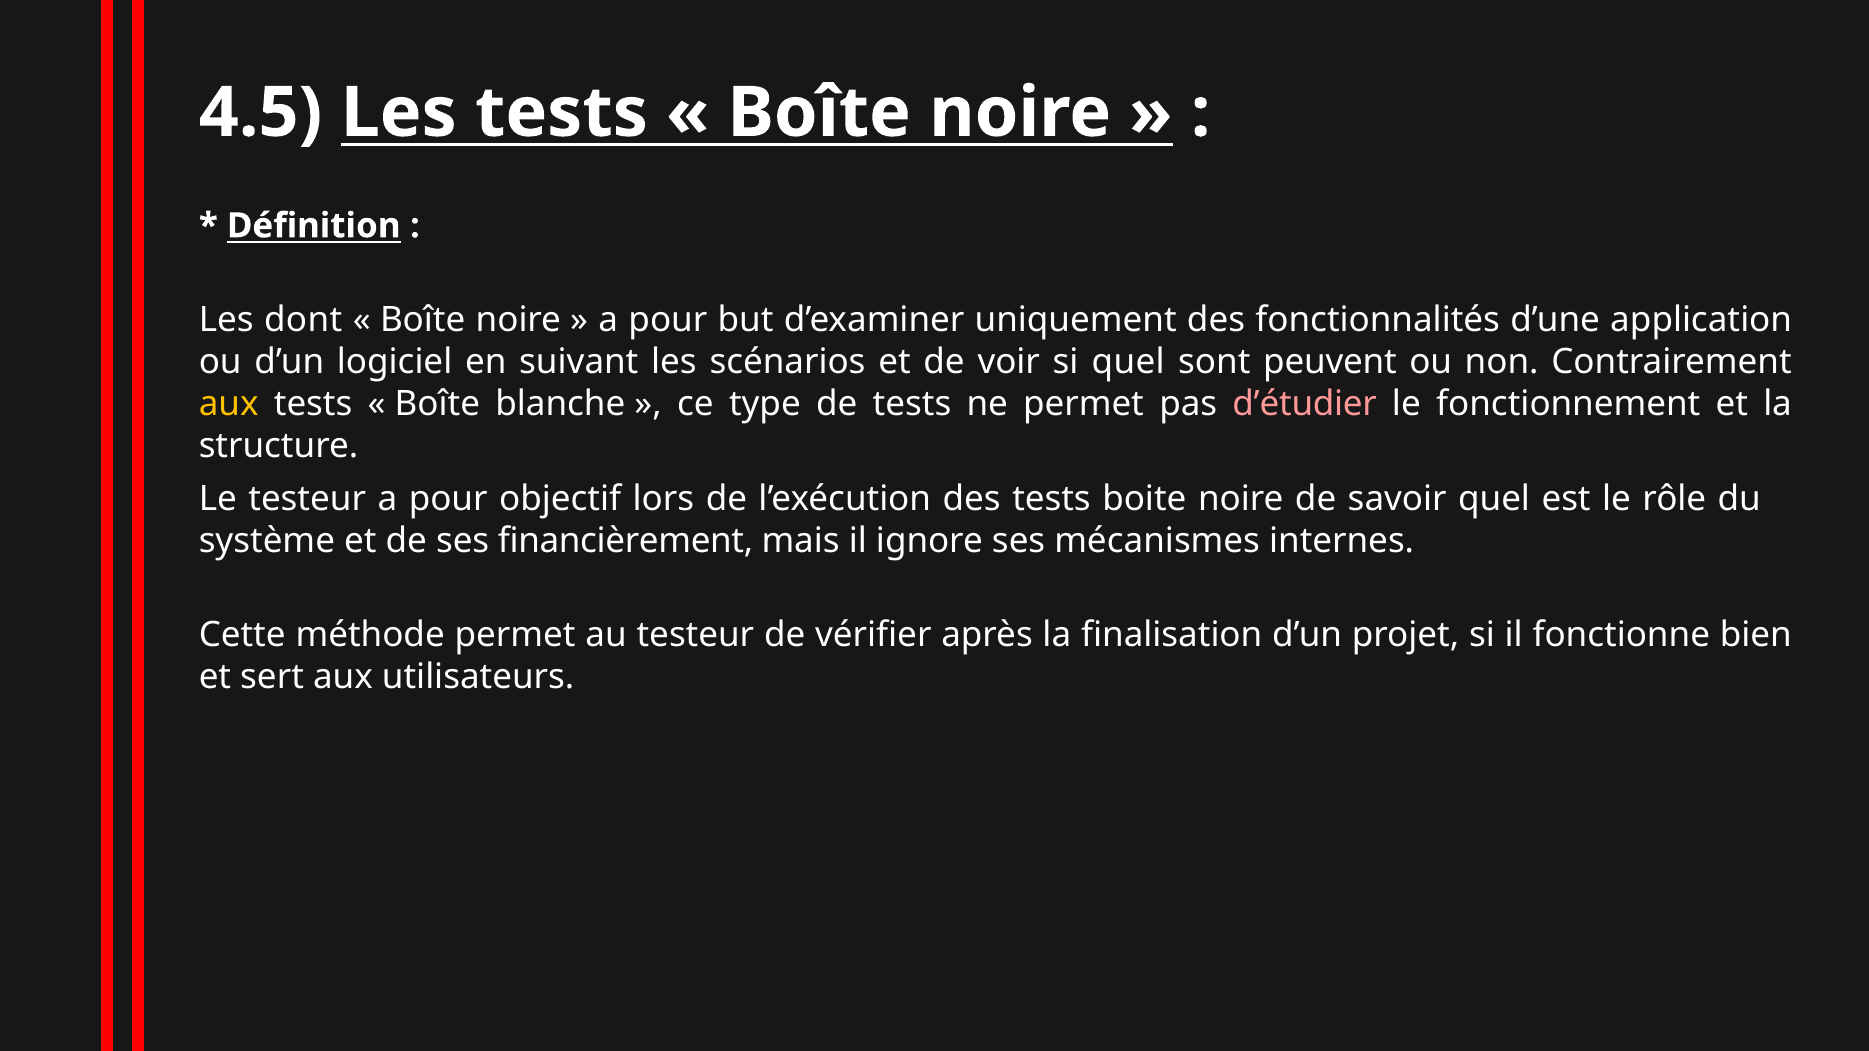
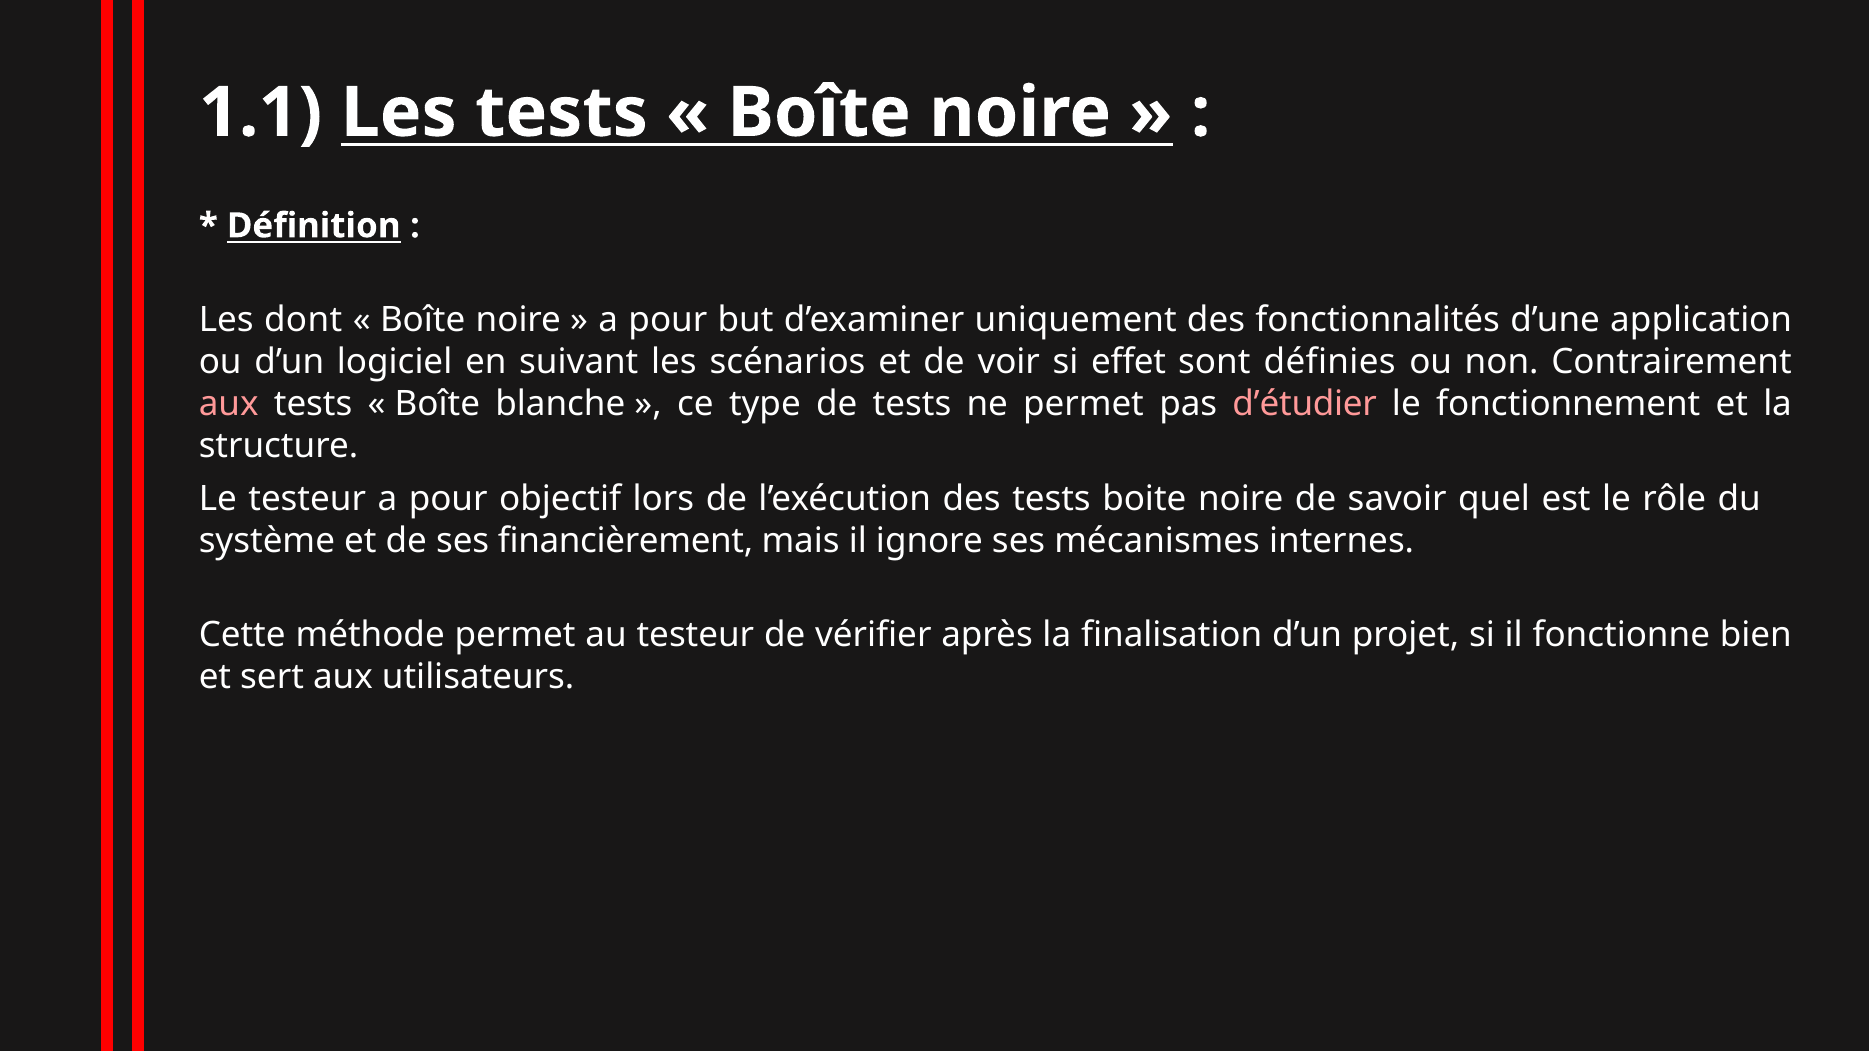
4.5: 4.5 -> 1.1 (261, 113)
si quel: quel -> effet (1129, 362)
peuvent: peuvent -> définies (1330, 362)
aux colour: yellow -> pink (229, 404)
